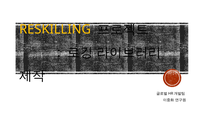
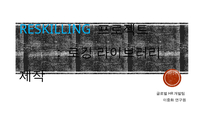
RESKILLING colour: yellow -> light blue (55, 29)
